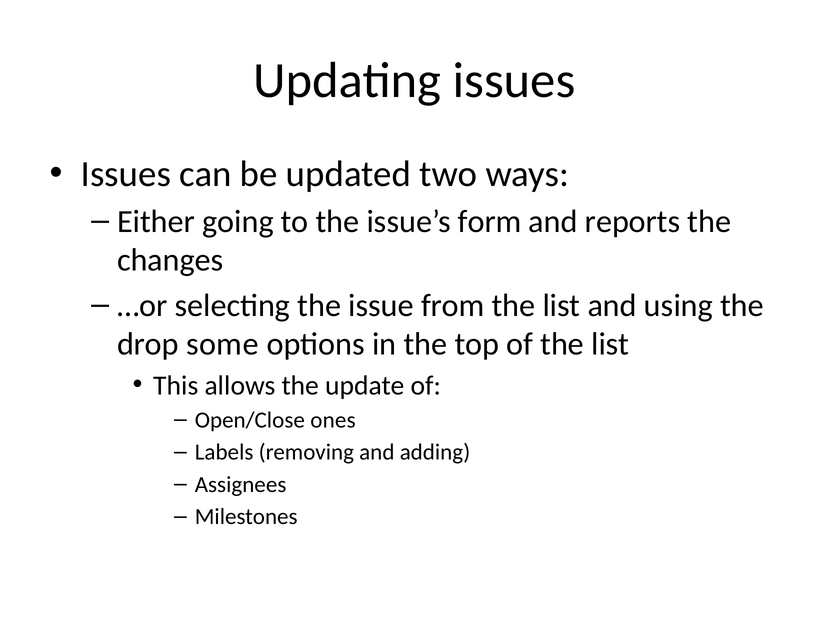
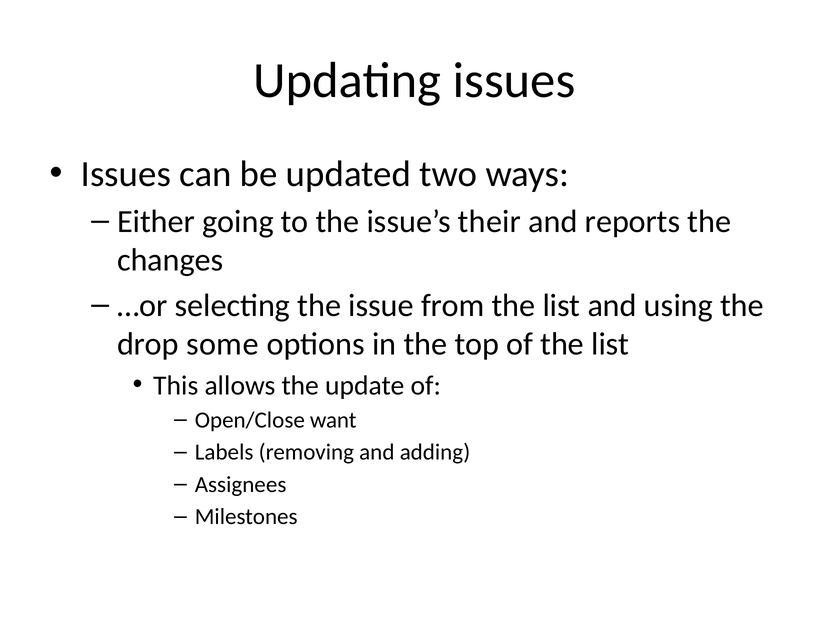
form: form -> their (489, 222)
ones: ones -> want (333, 420)
